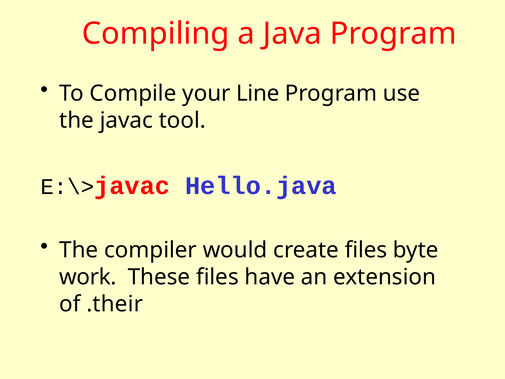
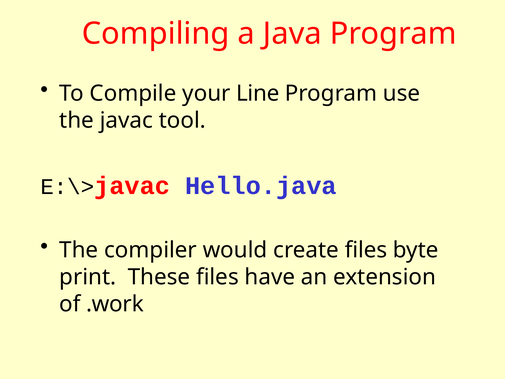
work: work -> print (88, 277)
.their: .their -> .work (115, 304)
